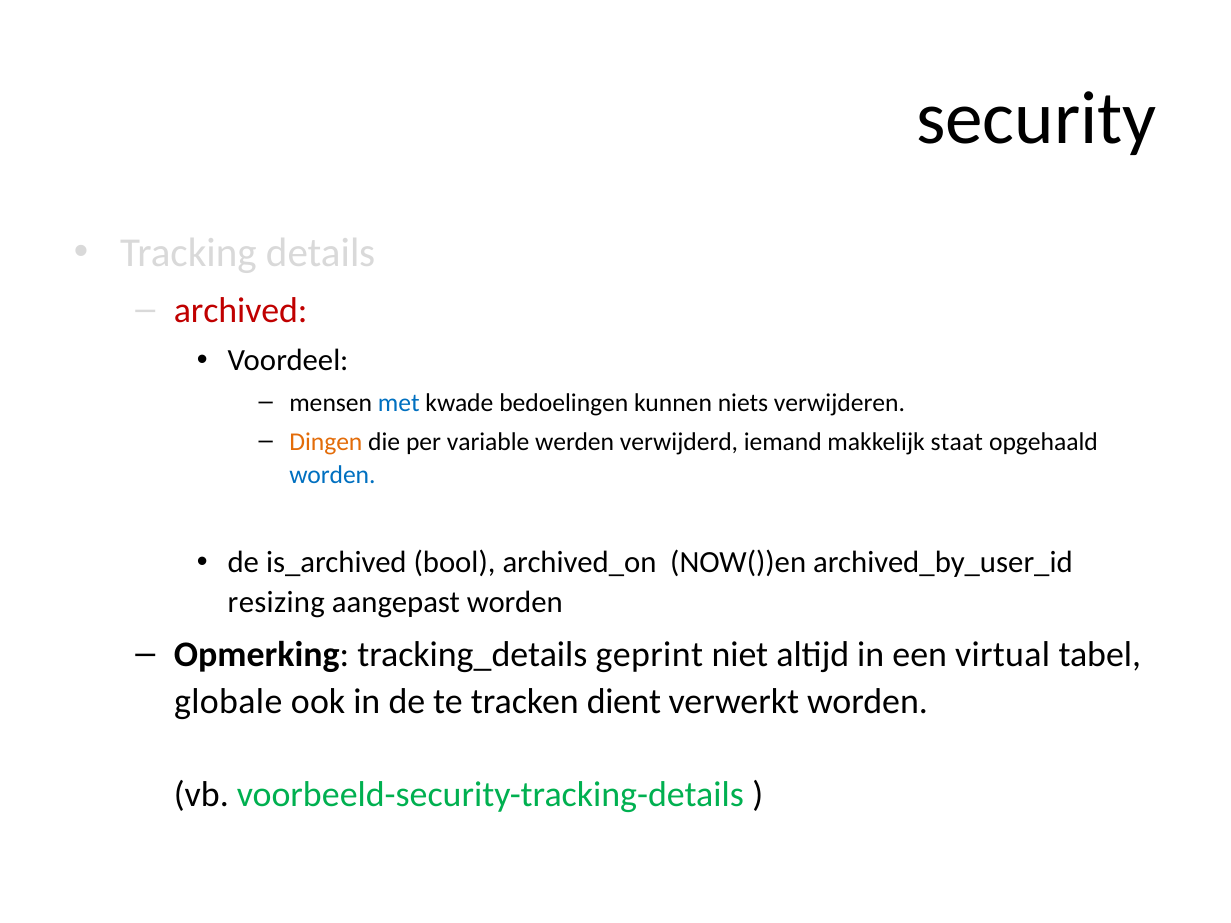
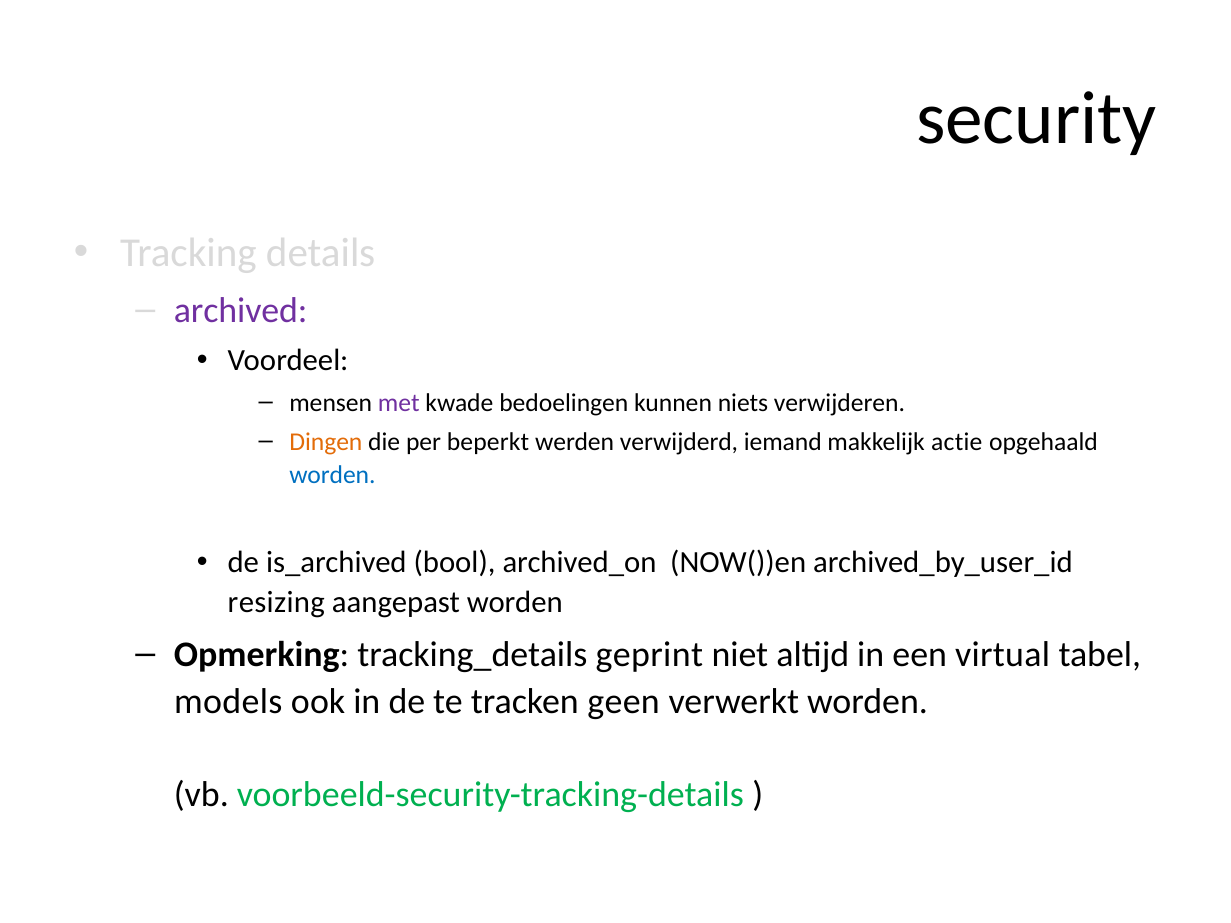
archived colour: red -> purple (241, 311)
met colour: blue -> purple (399, 403)
variable: variable -> beperkt (488, 442)
staat: staat -> actie (957, 442)
globale: globale -> models (228, 702)
dient: dient -> geen (624, 702)
